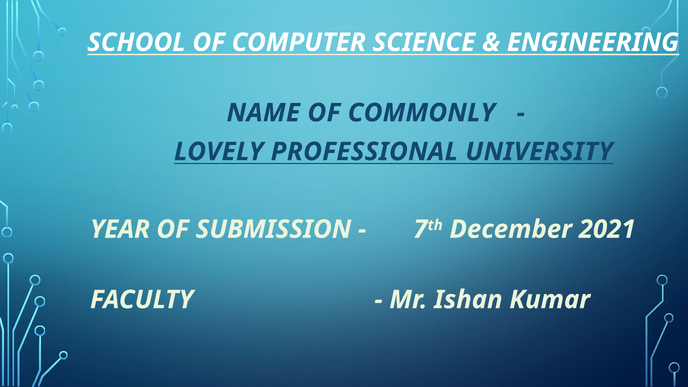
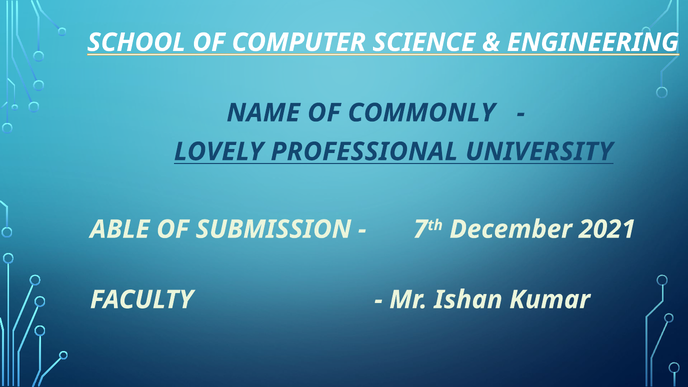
YEAR: YEAR -> ABLE (120, 229)
